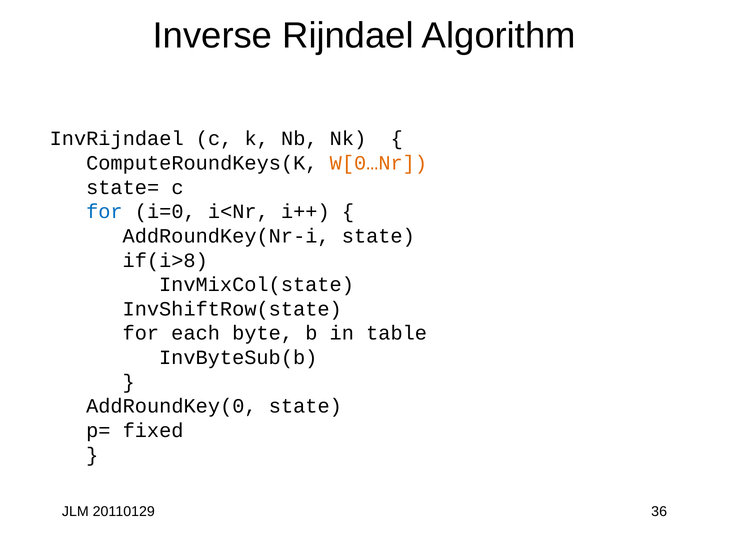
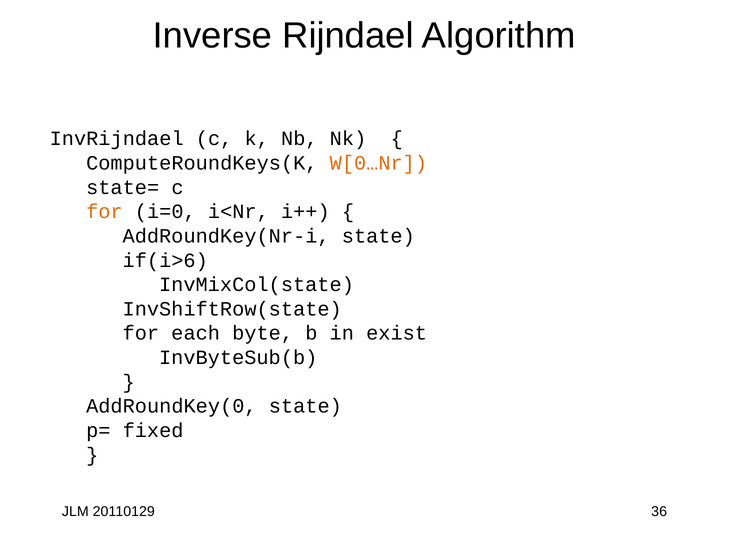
for colour: blue -> orange (104, 212)
if(i>8: if(i>8 -> if(i>6 (165, 260)
table: table -> exist (397, 333)
